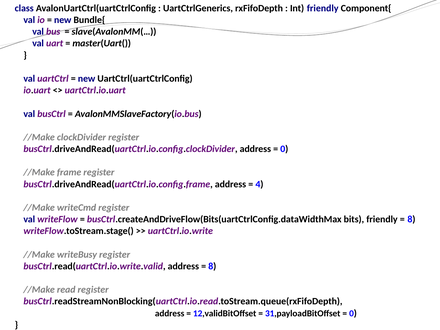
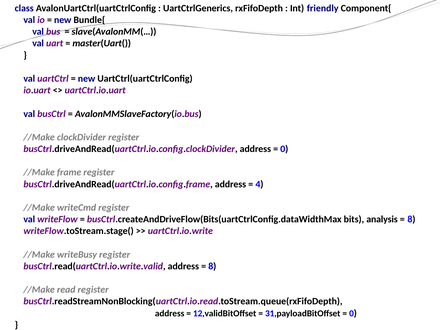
bits friendly: friendly -> analysis (382, 219)
